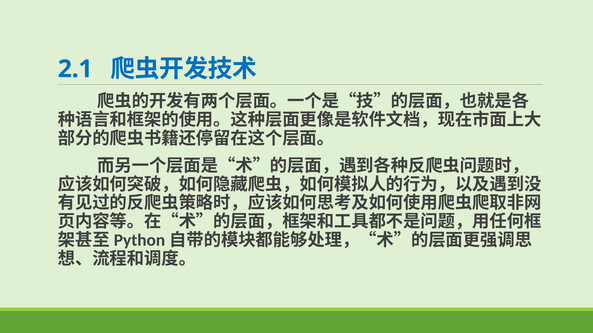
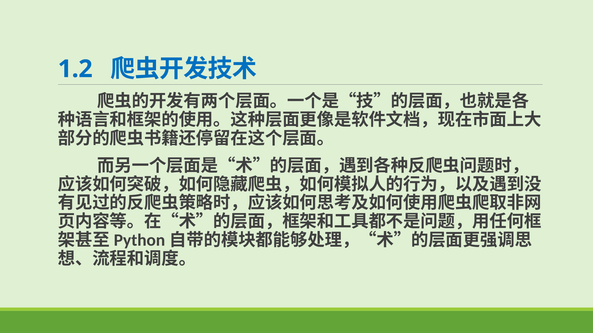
2.1: 2.1 -> 1.2 (75, 69)
